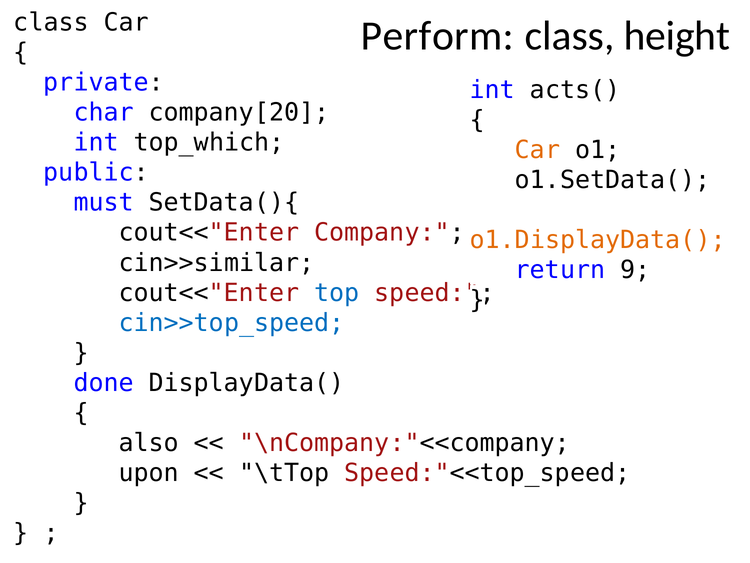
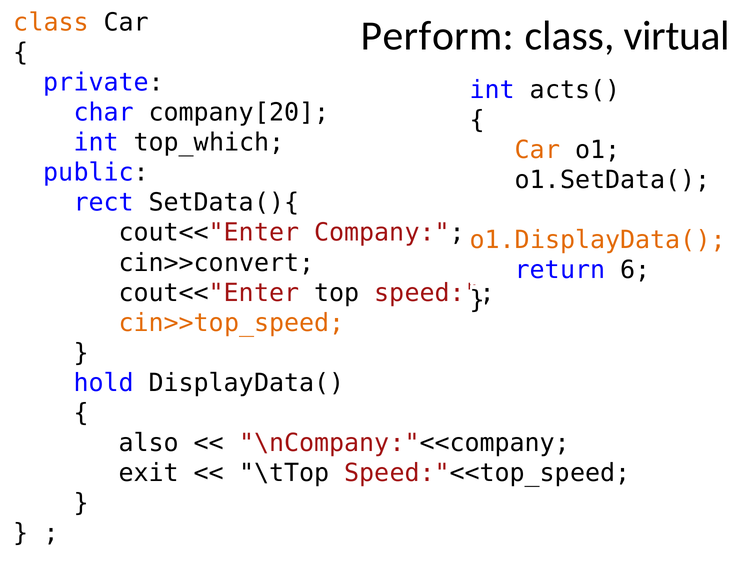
class colour: black -> orange (51, 23)
height: height -> virtual (677, 36)
must: must -> rect (104, 203)
cin>>similar: cin>>similar -> cin>>convert (217, 263)
9: 9 -> 6 (635, 270)
top colour: blue -> black (337, 293)
cin>>top_speed colour: blue -> orange (232, 323)
done: done -> hold (104, 383)
upon: upon -> exit (149, 473)
